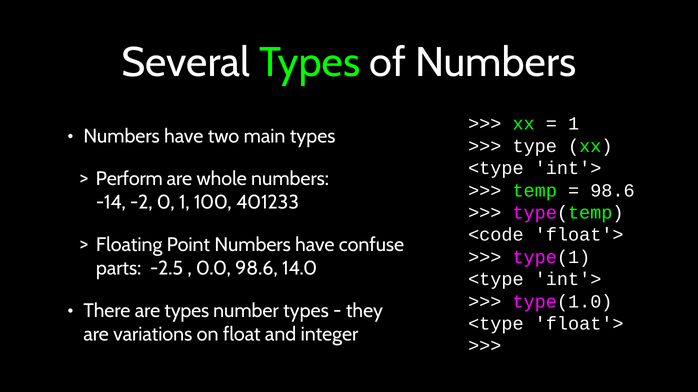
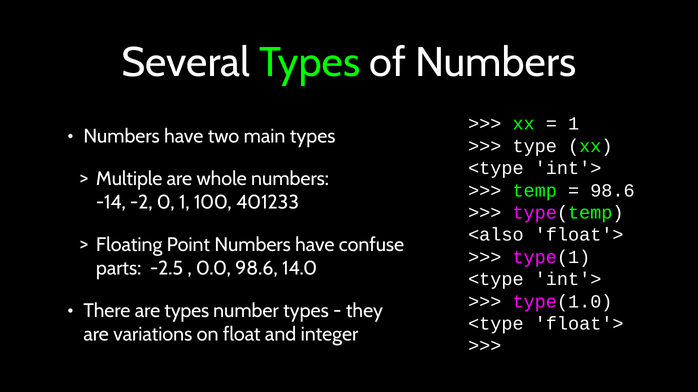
Perform: Perform -> Multiple (129, 179)
<code: <code -> <also (496, 235)
